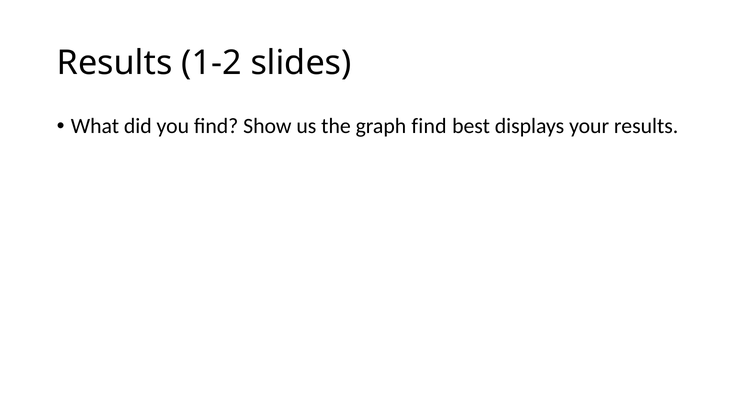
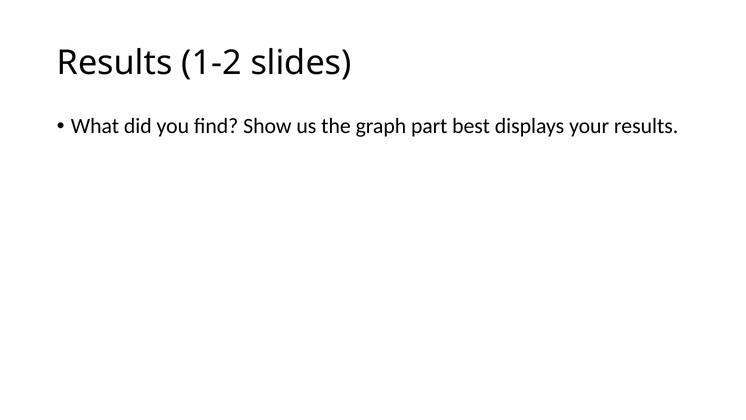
graph find: find -> part (429, 126)
